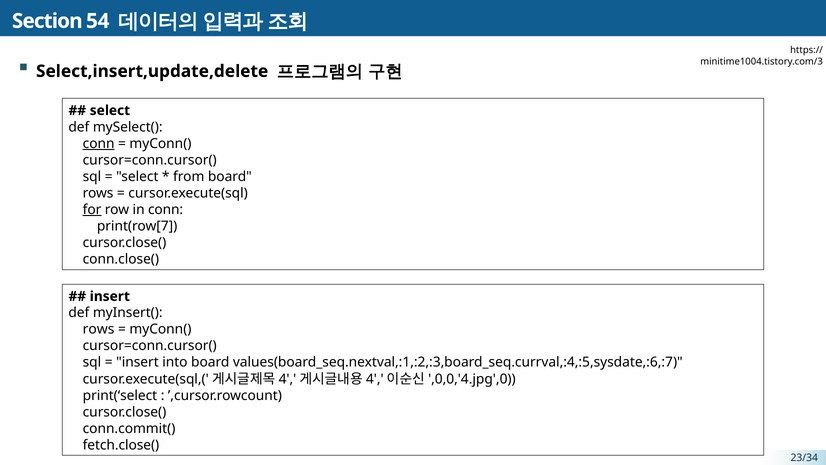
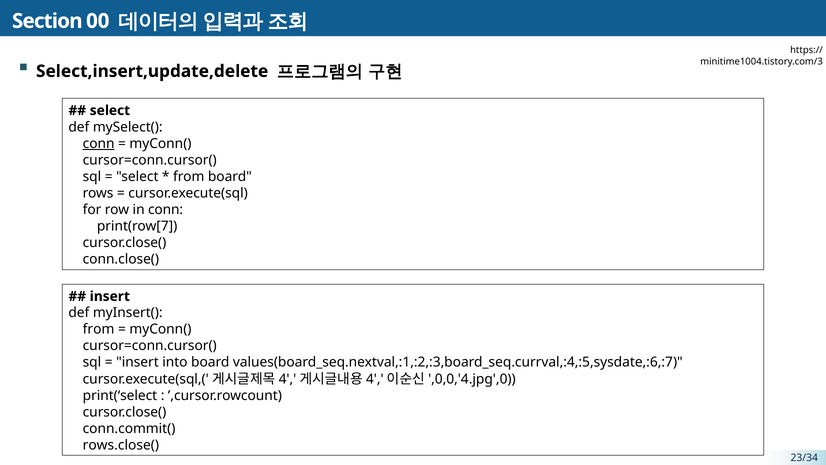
54: 54 -> 00 (98, 21)
for underline: present -> none (92, 209)
rows: rows -> from (99, 329)
fetch.close(: fetch.close( -> rows.close( (121, 445)
